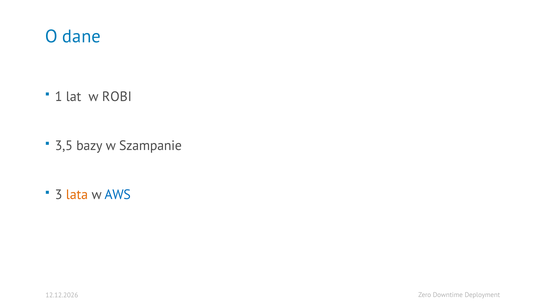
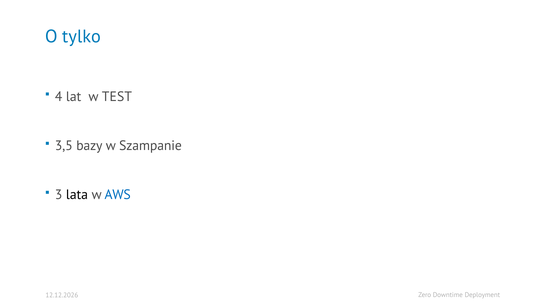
dane: dane -> tylko (82, 36)
1: 1 -> 4 (59, 96)
ROBI: ROBI -> TEST (117, 96)
lata colour: orange -> black (77, 194)
